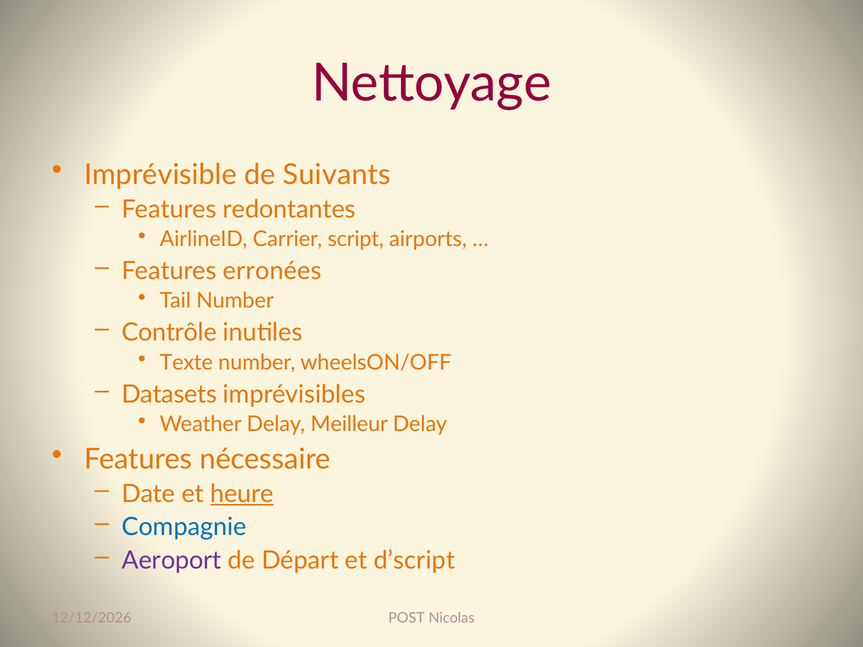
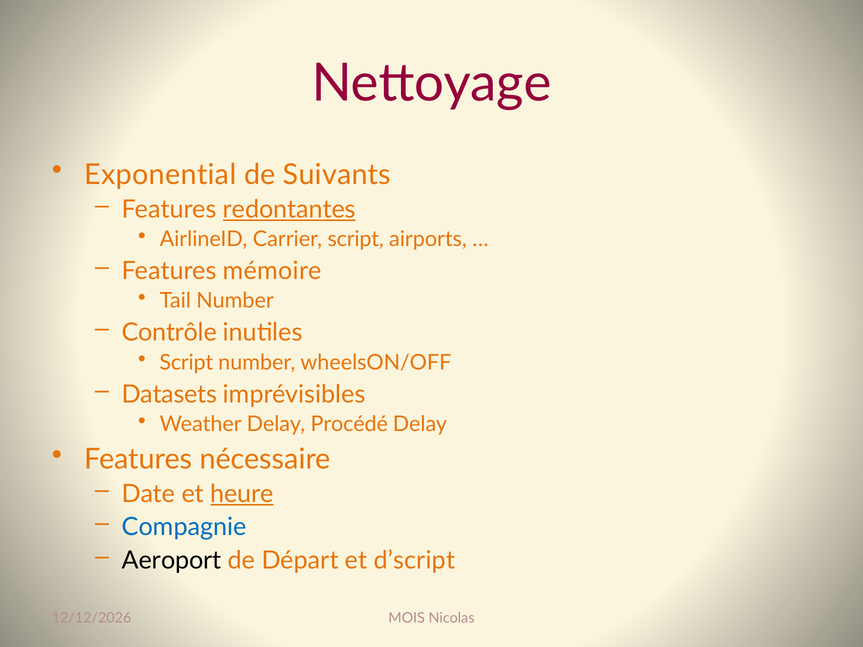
Imprévisible: Imprévisible -> Exponential (160, 175)
redontantes underline: none -> present (289, 209)
erronées: erronées -> mémoire (272, 271)
Texte: Texte -> Script (186, 363)
Meilleur: Meilleur -> Procédé (349, 424)
Aeroport colour: purple -> black (172, 561)
POST: POST -> MOIS (407, 618)
